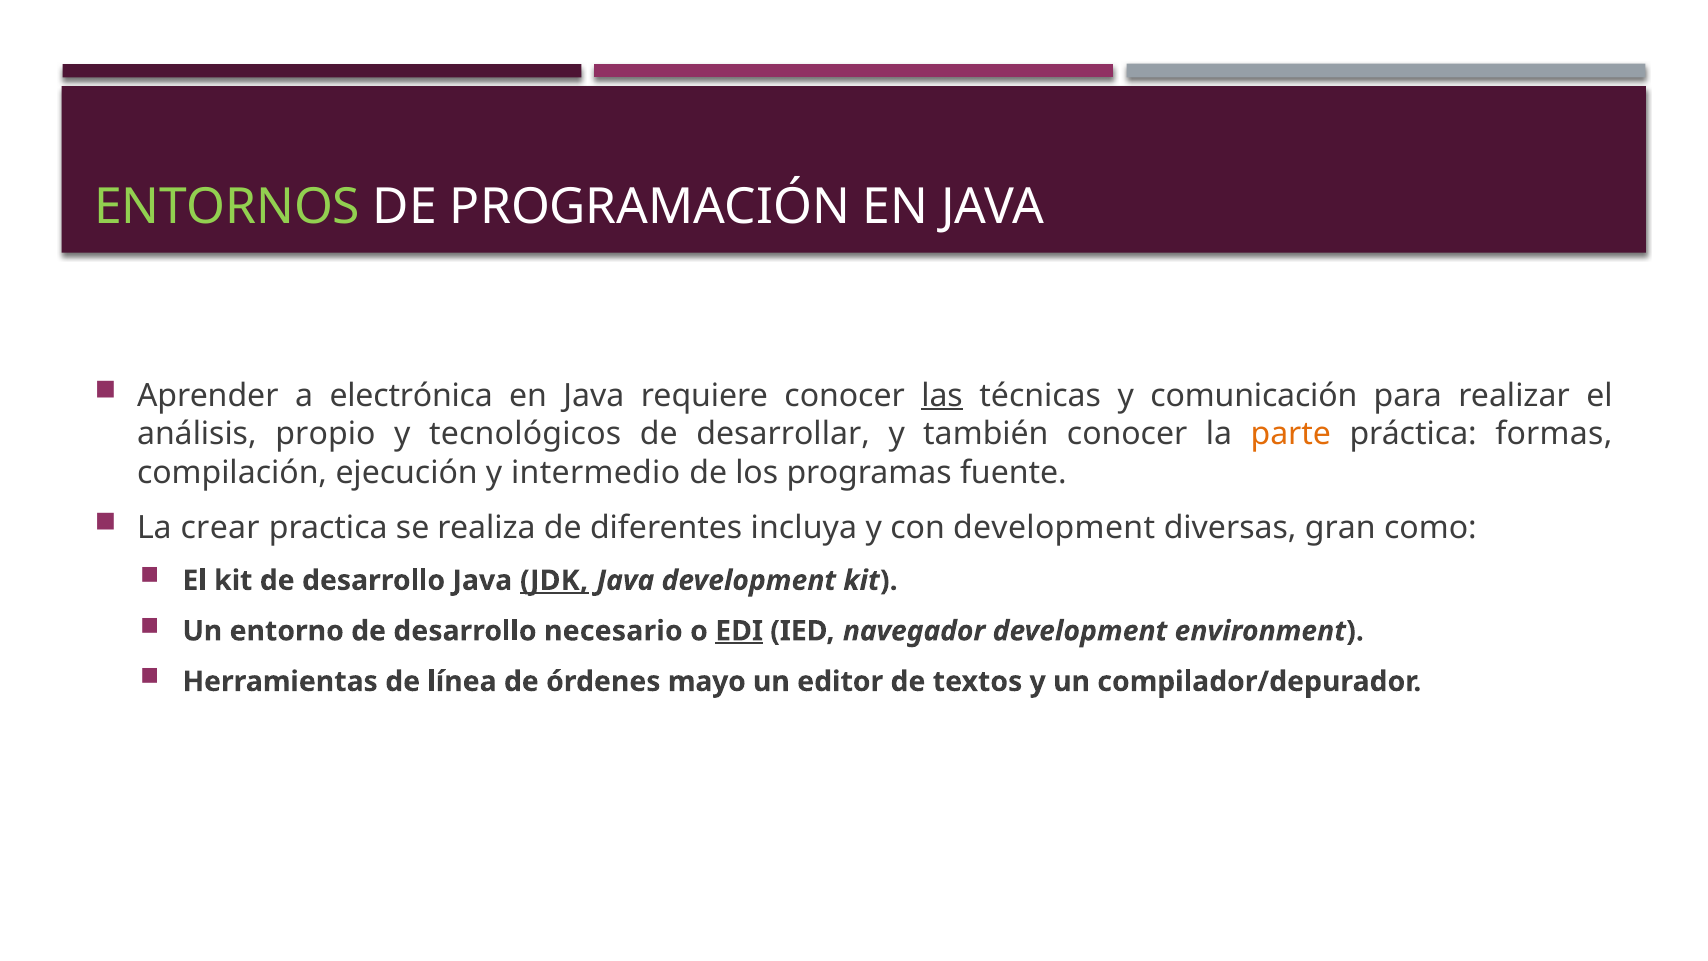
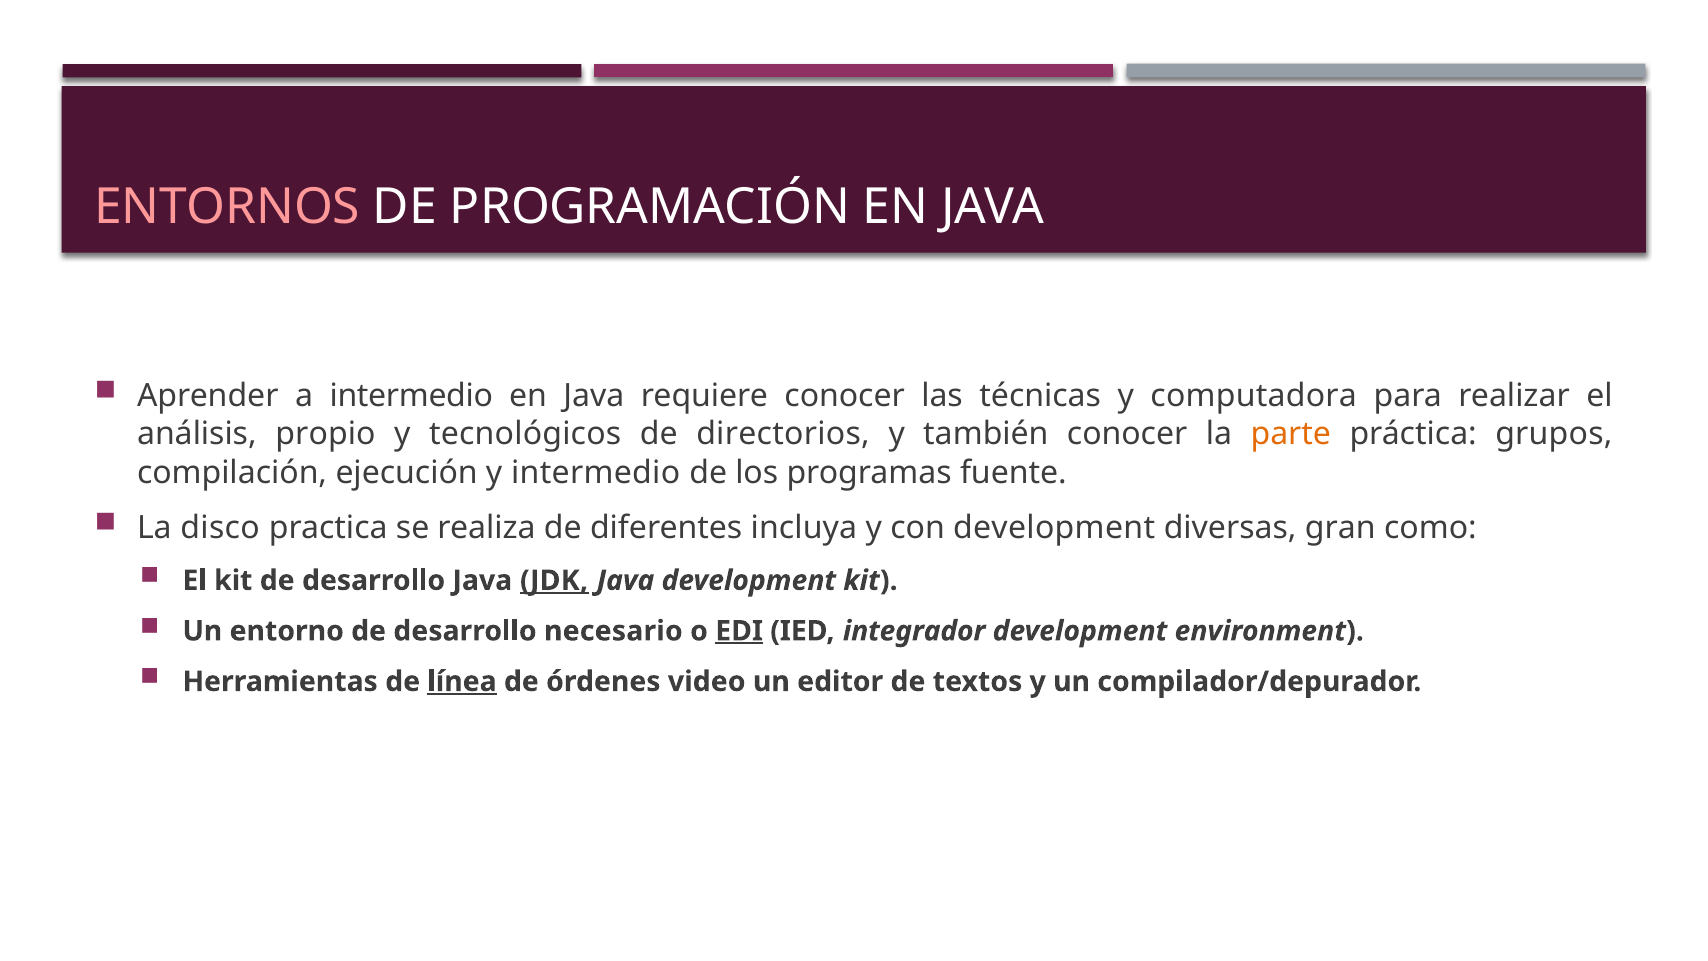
ENTORNOS colour: light green -> pink (227, 207)
a electrónica: electrónica -> intermedio (411, 396)
las underline: present -> none (942, 396)
comunicación: comunicación -> computadora (1254, 396)
desarrollar: desarrollar -> directorios (783, 434)
formas: formas -> grupos (1554, 434)
crear: crear -> disco (220, 528)
navegador: navegador -> integrador (914, 631)
línea underline: none -> present (462, 681)
mayo: mayo -> video (707, 681)
